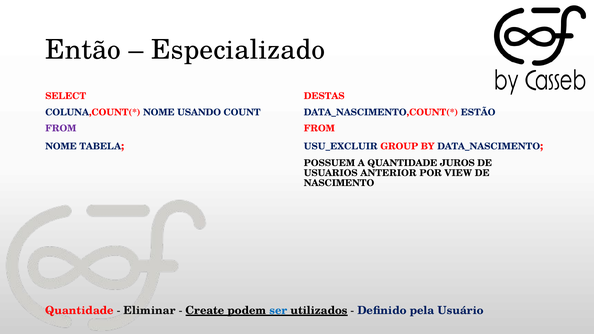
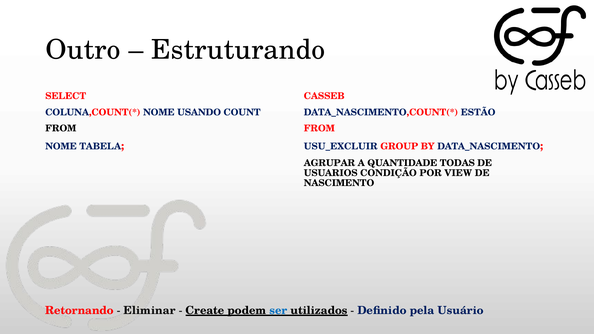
Então: Então -> Outro (83, 50)
Especializado: Especializado -> Estruturando (238, 50)
DESTAS: DESTAS -> CASSEB (324, 96)
FROM colour: purple -> black (61, 129)
POSSUEM: POSSUEM -> AGRUPAR (329, 163)
JUROS: JUROS -> TODAS (457, 163)
ANTERIOR: ANTERIOR -> CONDIÇÃO (389, 173)
Quantidade: Quantidade -> Retornando (79, 311)
